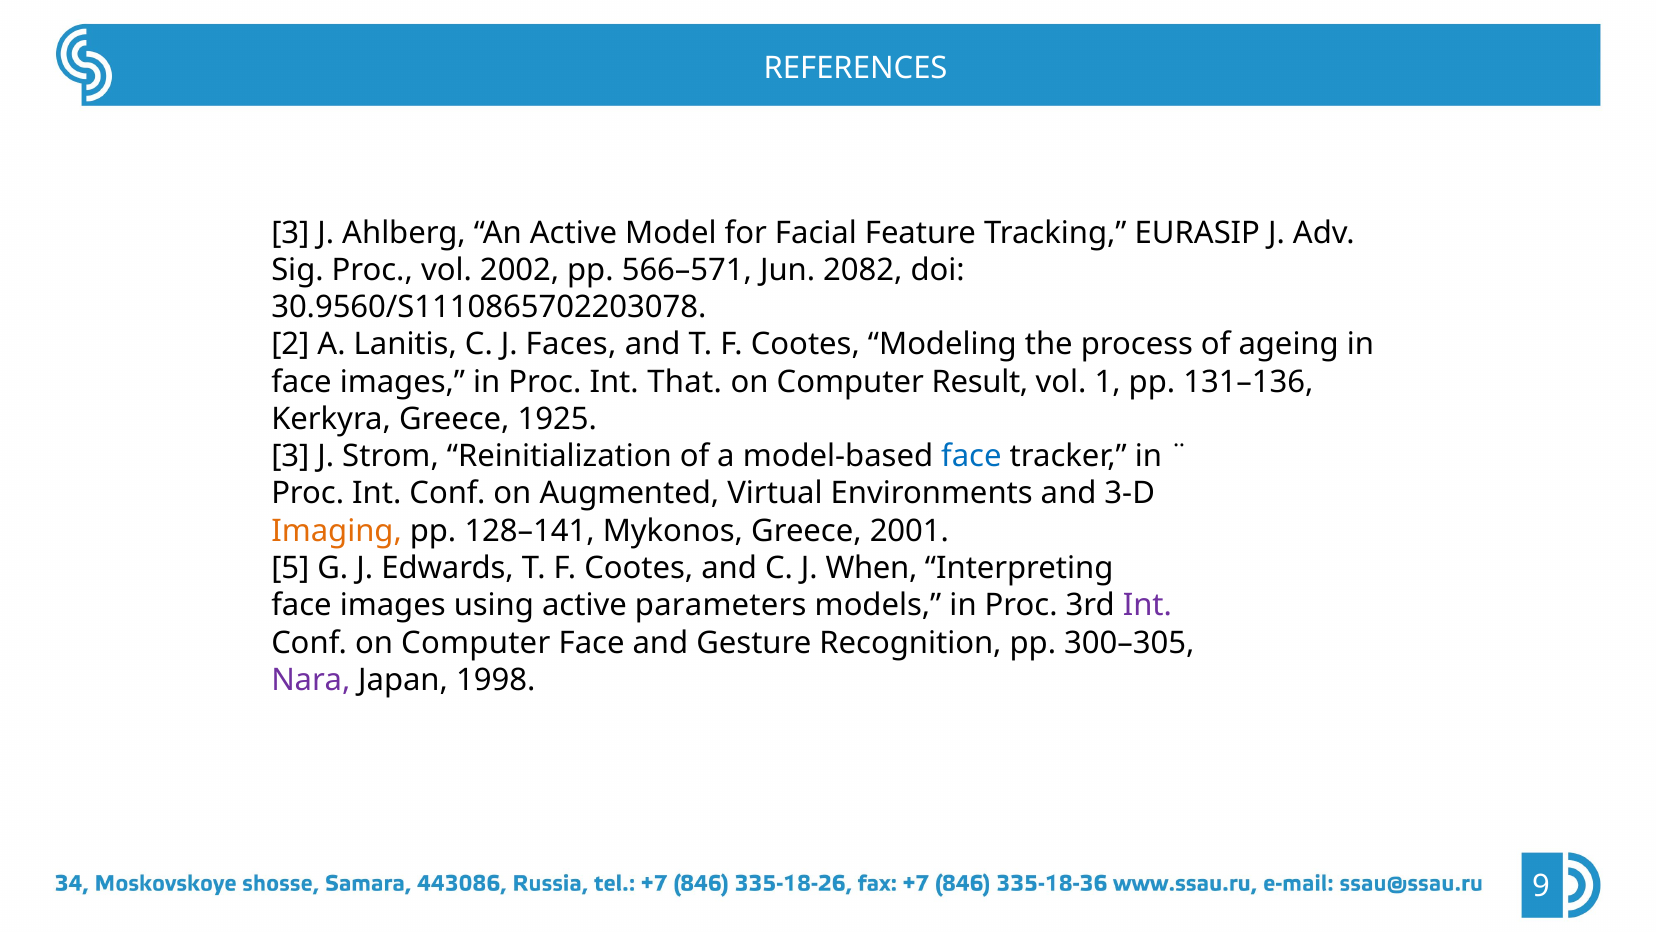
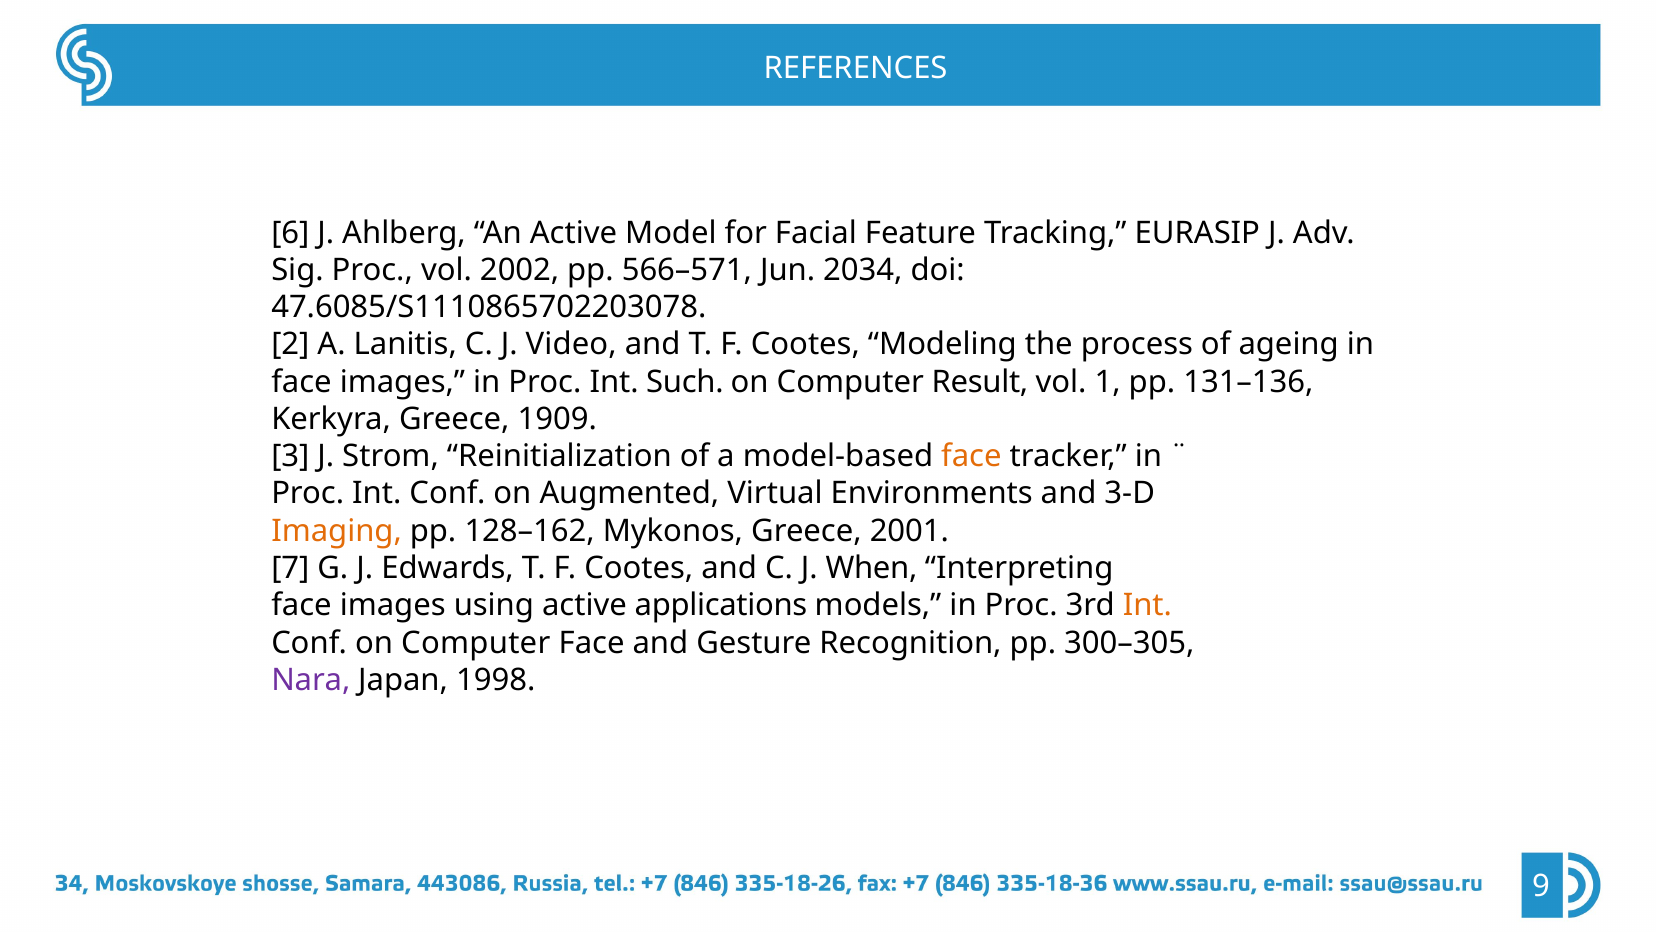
3: 3 -> 6 (290, 233)
2082: 2082 -> 2034 (863, 270)
30.9560/S1110865702203078: 30.9560/S1110865702203078 -> 47.6085/S1110865702203078 (489, 307)
Faces: Faces -> Video (571, 344)
That: That -> Such (685, 382)
1925: 1925 -> 1909 (557, 419)
face colour: blue -> orange (971, 456)
128–141: 128–141 -> 128–162 (530, 531)
5: 5 -> 7 (290, 568)
parameters: parameters -> applications (721, 605)
Int colour: purple -> orange (1147, 605)
